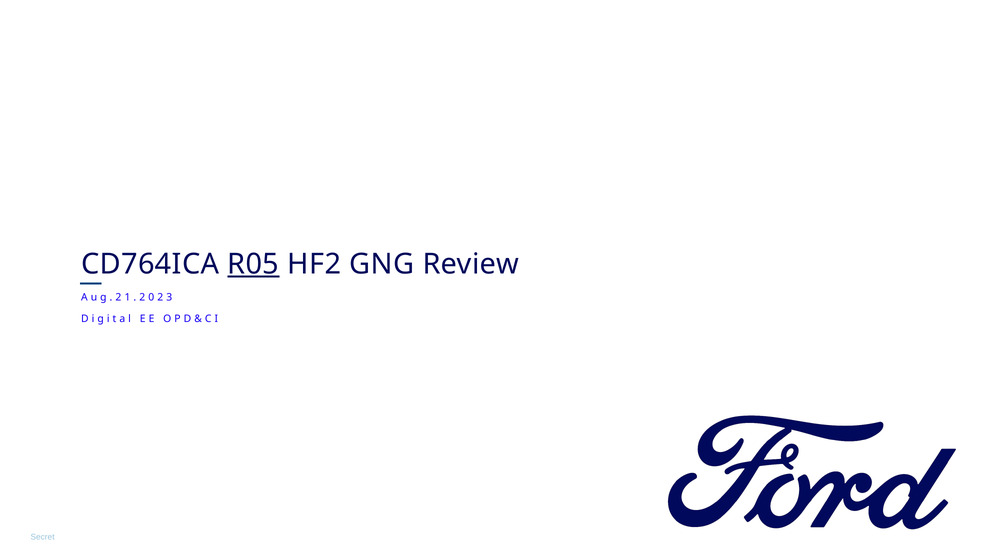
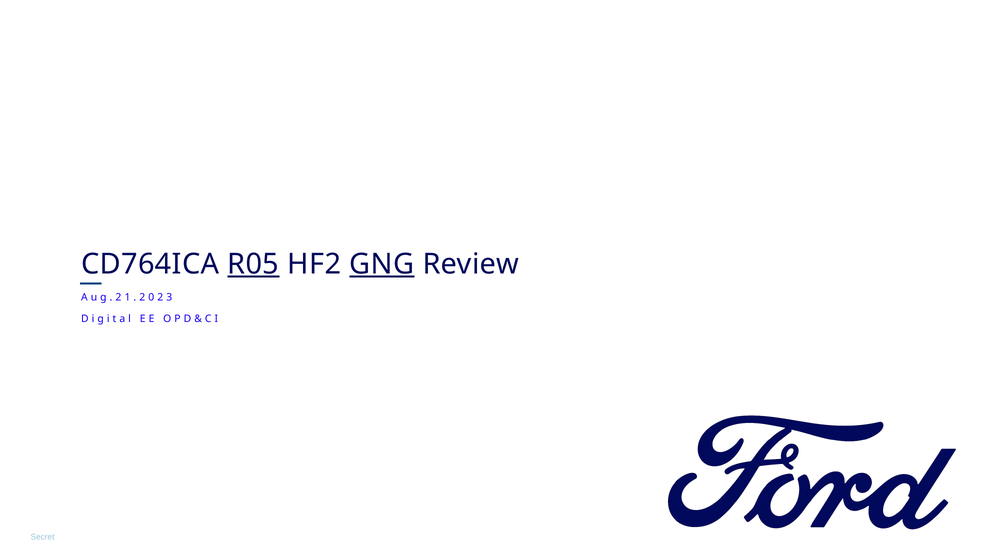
GNG underline: none -> present (382, 264)
